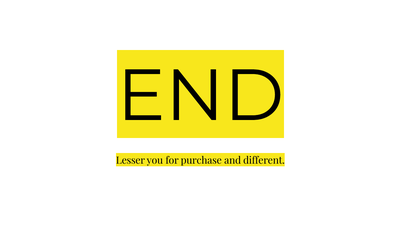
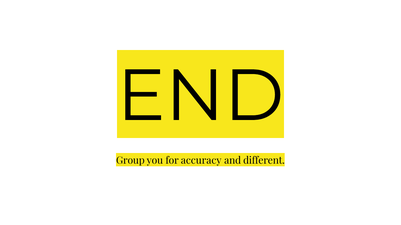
Lesser: Lesser -> Group (130, 161)
purchase: purchase -> accuracy (201, 161)
